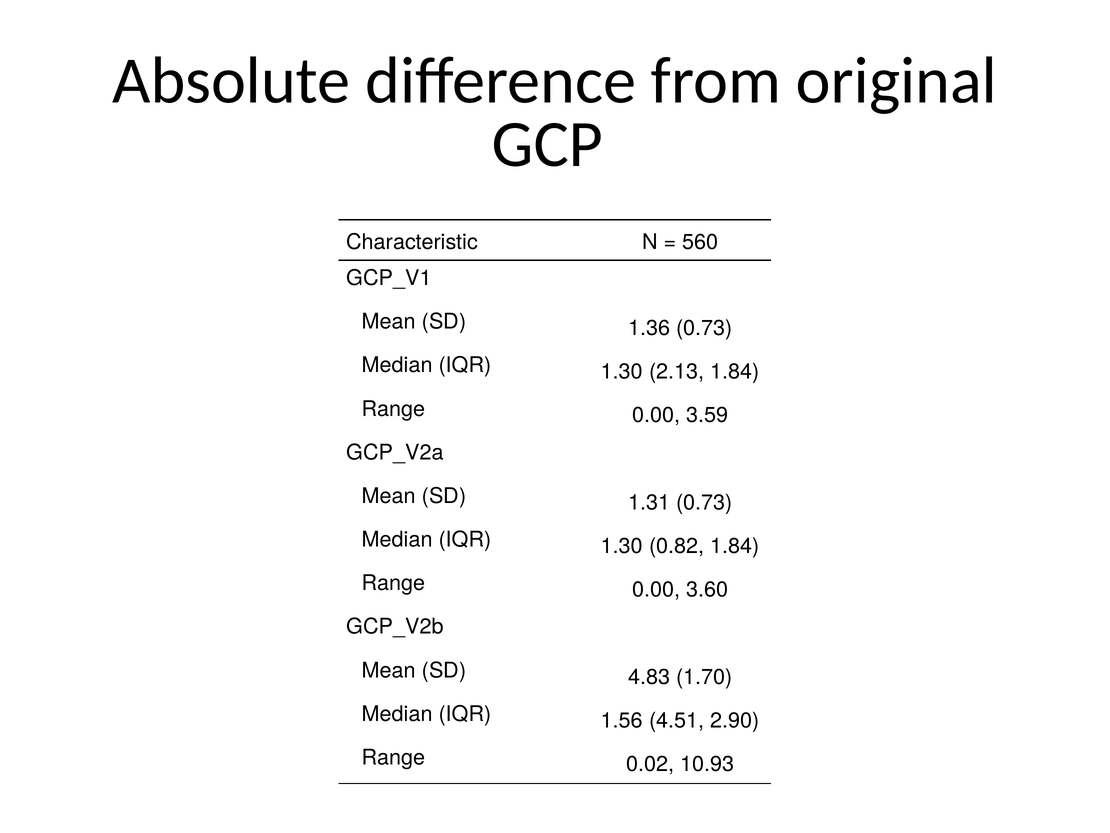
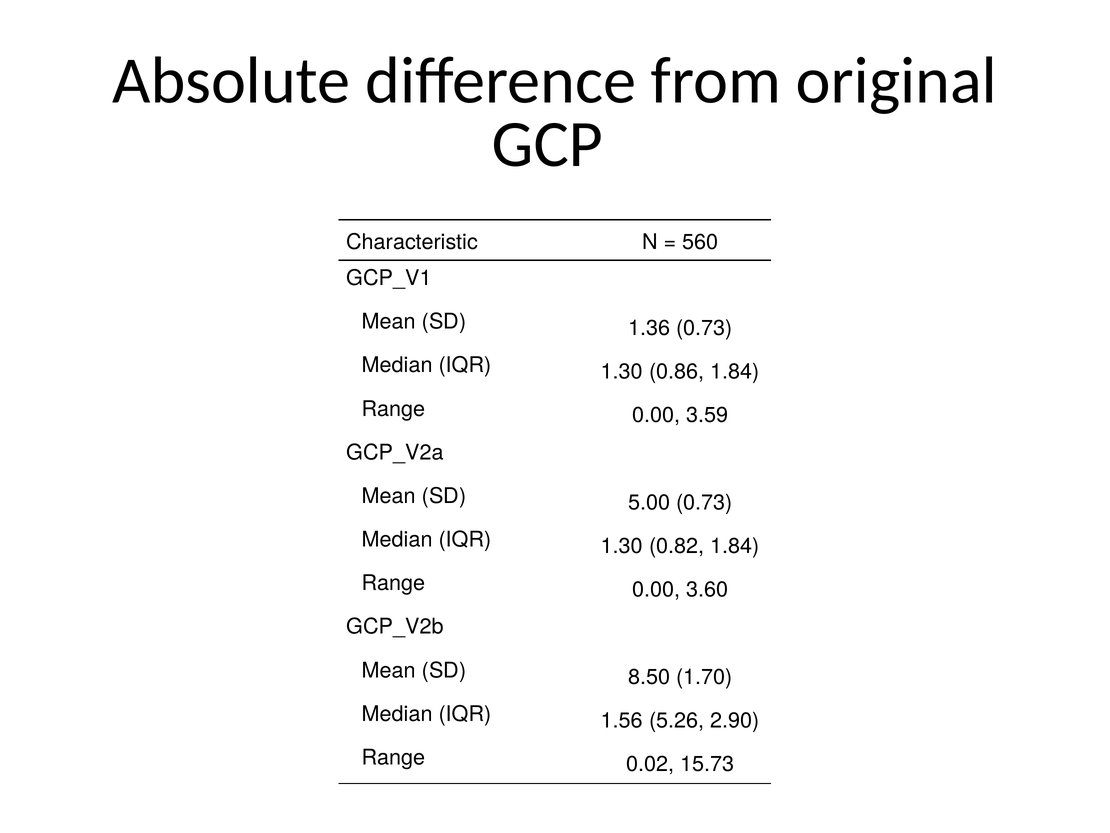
2.13: 2.13 -> 0.86 (677, 371)
1.31: 1.31 -> 5.00 (649, 502)
4.83: 4.83 -> 8.50 (649, 677)
4.51: 4.51 -> 5.26 (677, 720)
10.93: 10.93 -> 15.73 (707, 764)
